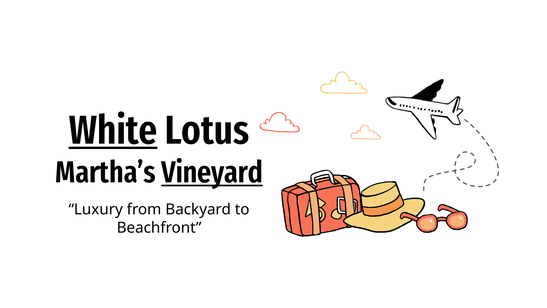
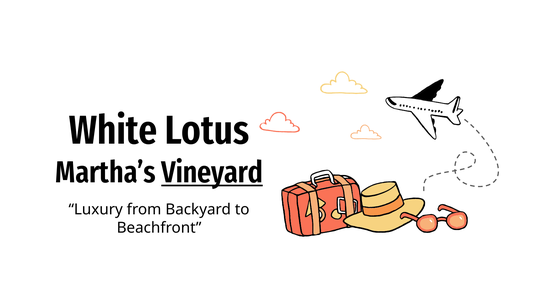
White underline: present -> none (113, 130)
